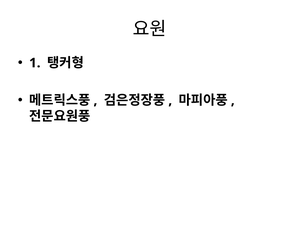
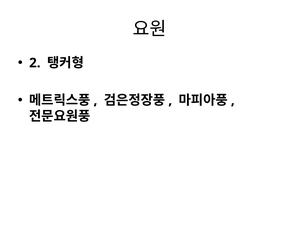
1: 1 -> 2 (35, 63)
